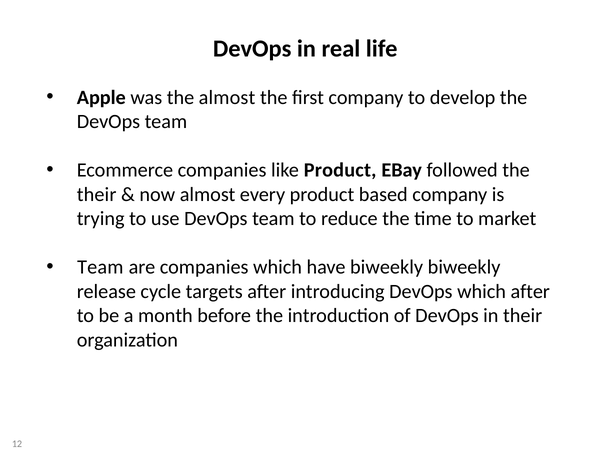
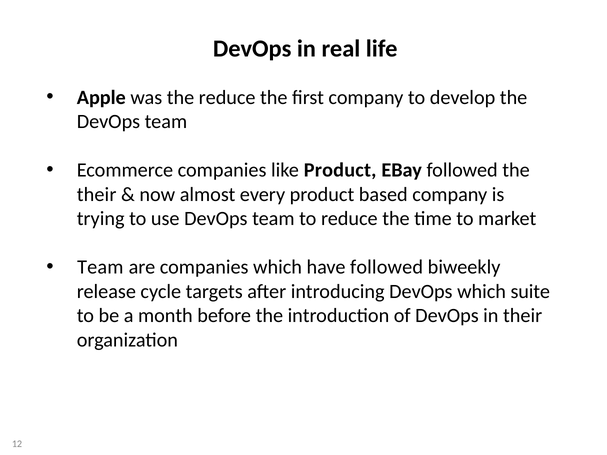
the almost: almost -> reduce (227, 97)
have biweekly: biweekly -> followed (387, 267)
which after: after -> suite (530, 292)
